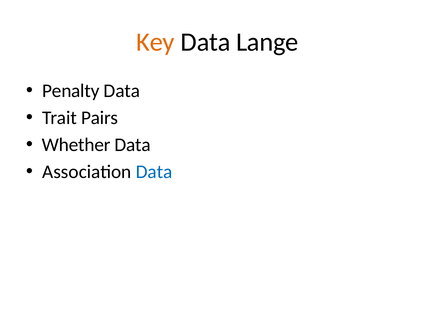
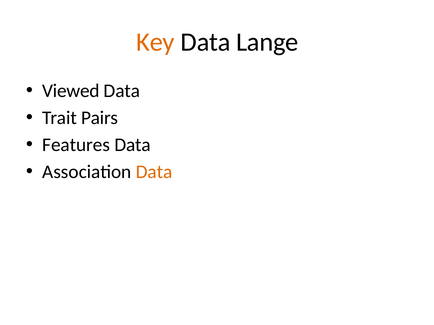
Penalty: Penalty -> Viewed (71, 91)
Whether: Whether -> Features (76, 145)
Data colour: blue -> orange (154, 172)
